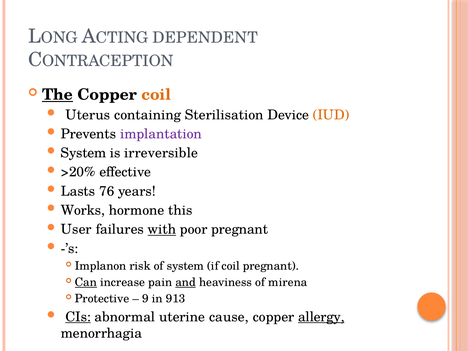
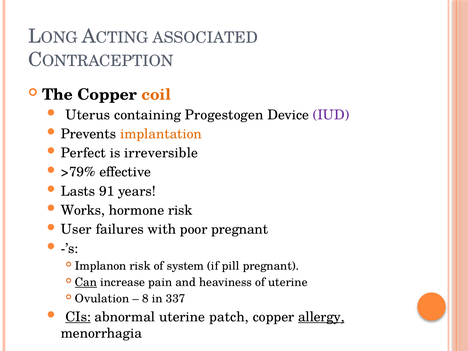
DEPENDENT: DEPENDENT -> ASSOCIATED (205, 38)
The underline: present -> none (57, 95)
Sterilisation: Sterilisation -> Progestogen (224, 115)
IUD colour: orange -> purple (331, 115)
implantation colour: purple -> orange (161, 134)
System: System -> Perfect (83, 153)
>20%: >20% -> >79% (78, 172)
76: 76 -> 91 (107, 191)
hormone this: this -> risk (180, 210)
with underline: present -> none (162, 229)
if coil: coil -> pill (231, 266)
and underline: present -> none (186, 282)
of mirena: mirena -> uterine (288, 282)
Protective: Protective -> Ovulation (102, 299)
9: 9 -> 8 (145, 299)
913: 913 -> 337 (176, 299)
cause: cause -> patch (229, 317)
